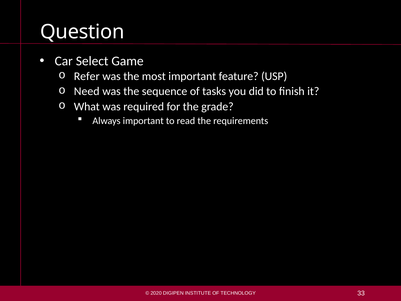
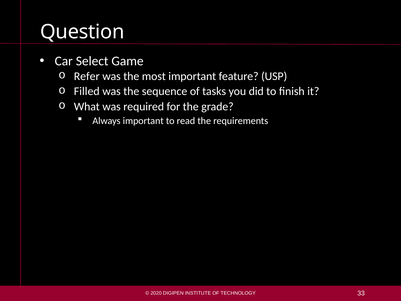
Need: Need -> Filled (87, 91)
